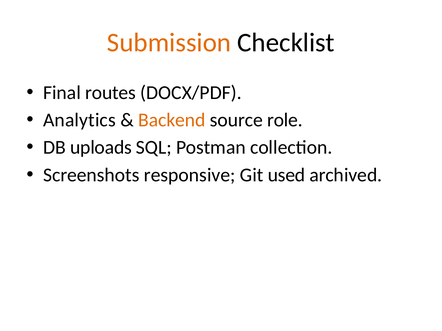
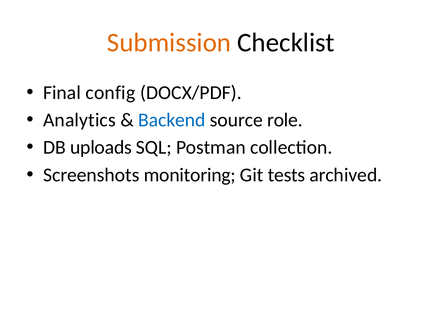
routes: routes -> config (110, 93)
Backend colour: orange -> blue (172, 120)
responsive: responsive -> monitoring (190, 175)
used: used -> tests (287, 175)
